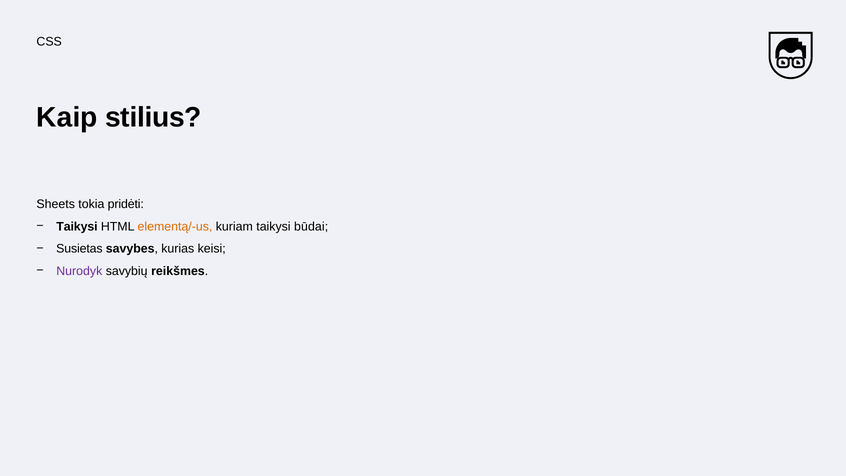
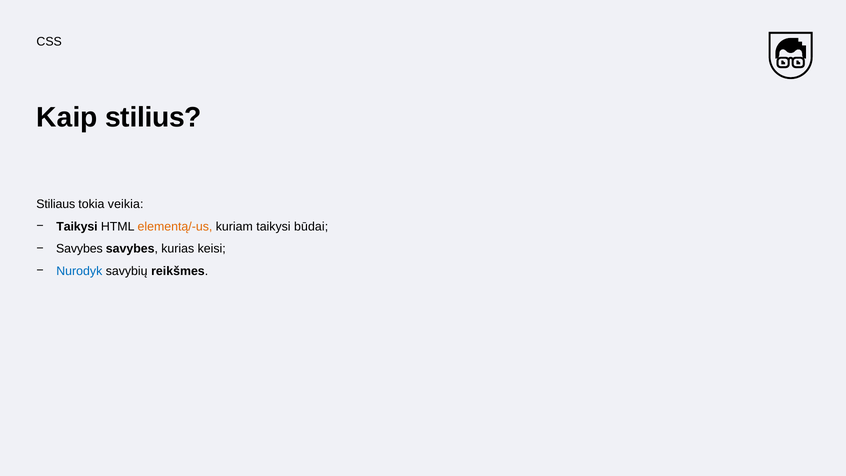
Sheets: Sheets -> Stiliaus (56, 204)
pridėti: pridėti -> veikia (126, 204)
Susietas: Susietas -> Savybes (79, 249)
Nurodyk colour: purple -> blue (79, 271)
